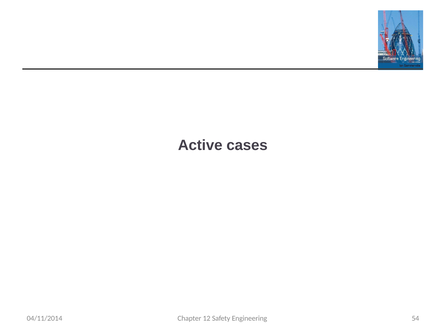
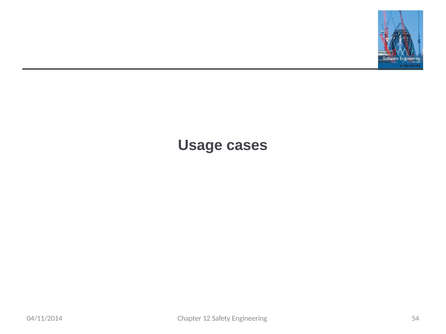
Active: Active -> Usage (200, 145)
